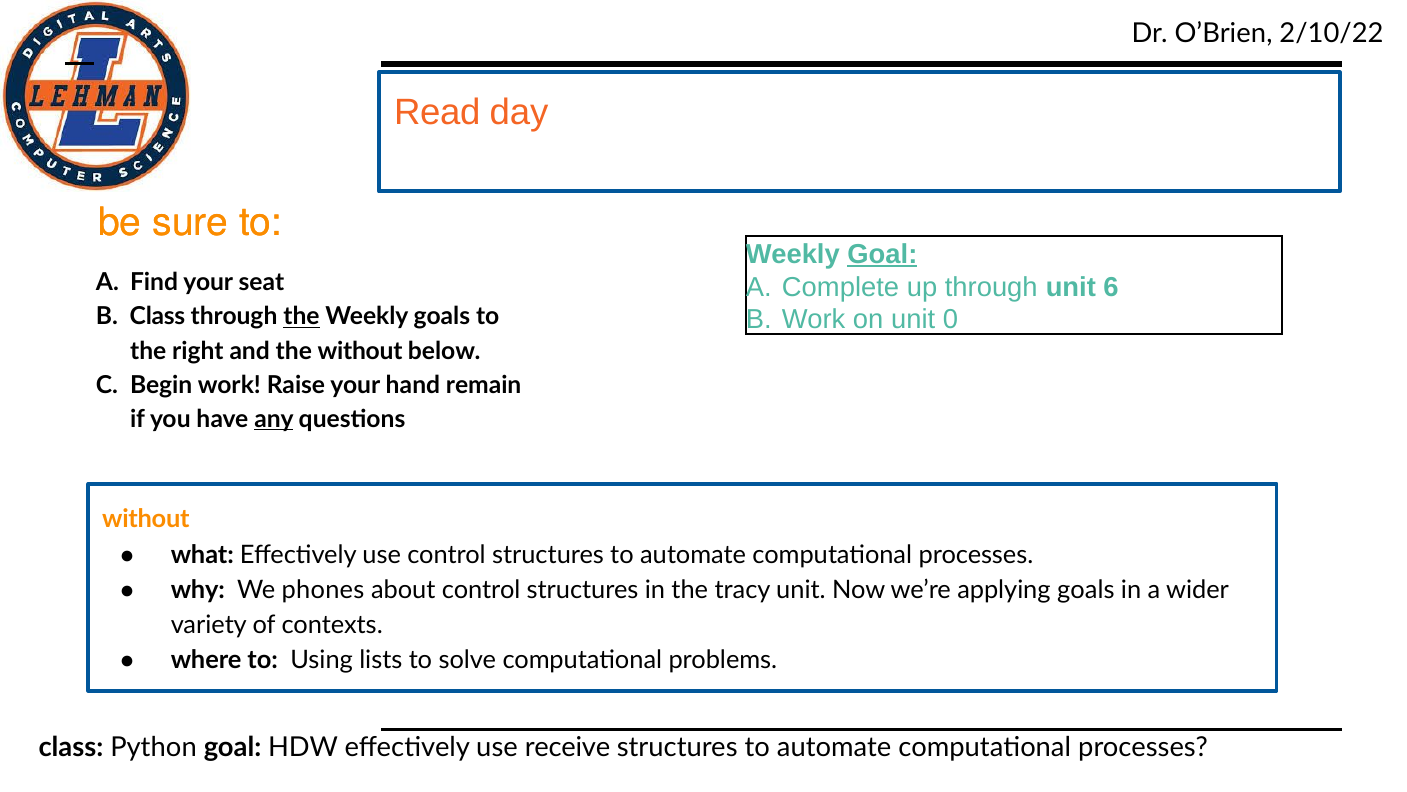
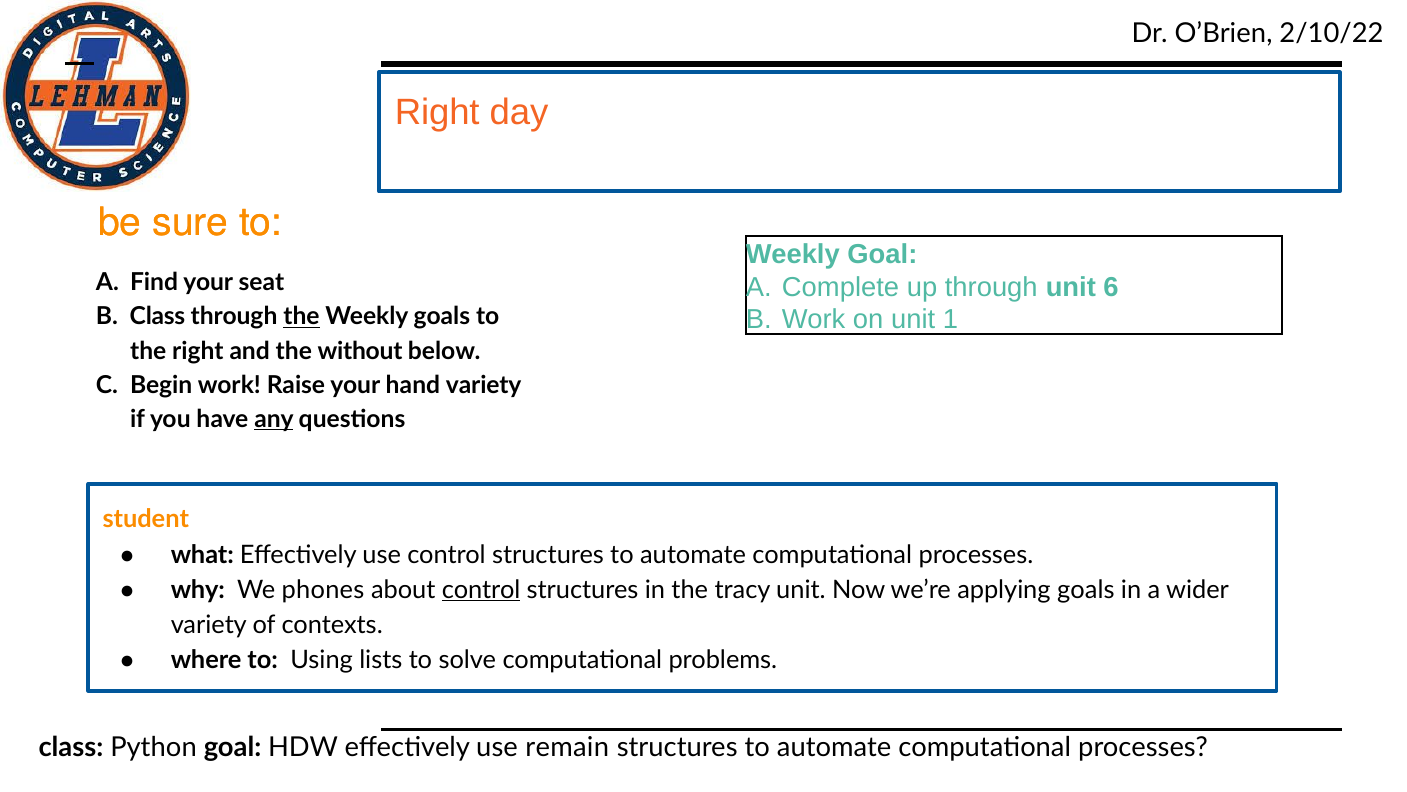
Read: Read -> Right (437, 113)
Goal underline: present -> none (882, 254)
0: 0 -> 1 (950, 320)
hand remain: remain -> variety (484, 385)
without: without -> student (146, 519)
control underline: none -> present (481, 589)
receive: receive -> remain (567, 747)
